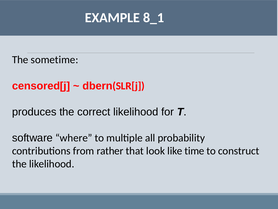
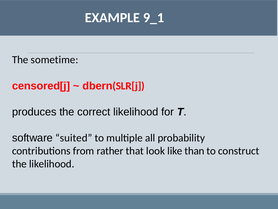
8_1: 8_1 -> 9_1 (154, 18)
where: where -> suited (74, 138)
time: time -> than (194, 151)
